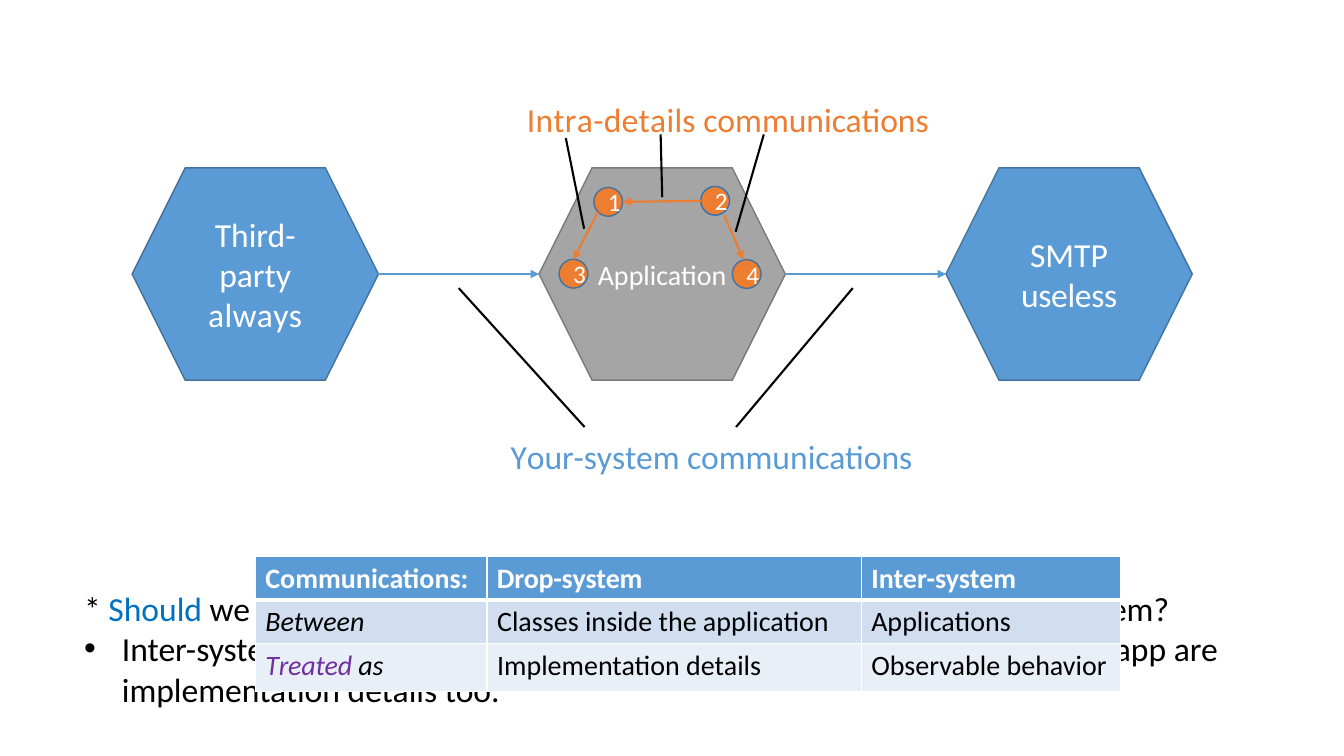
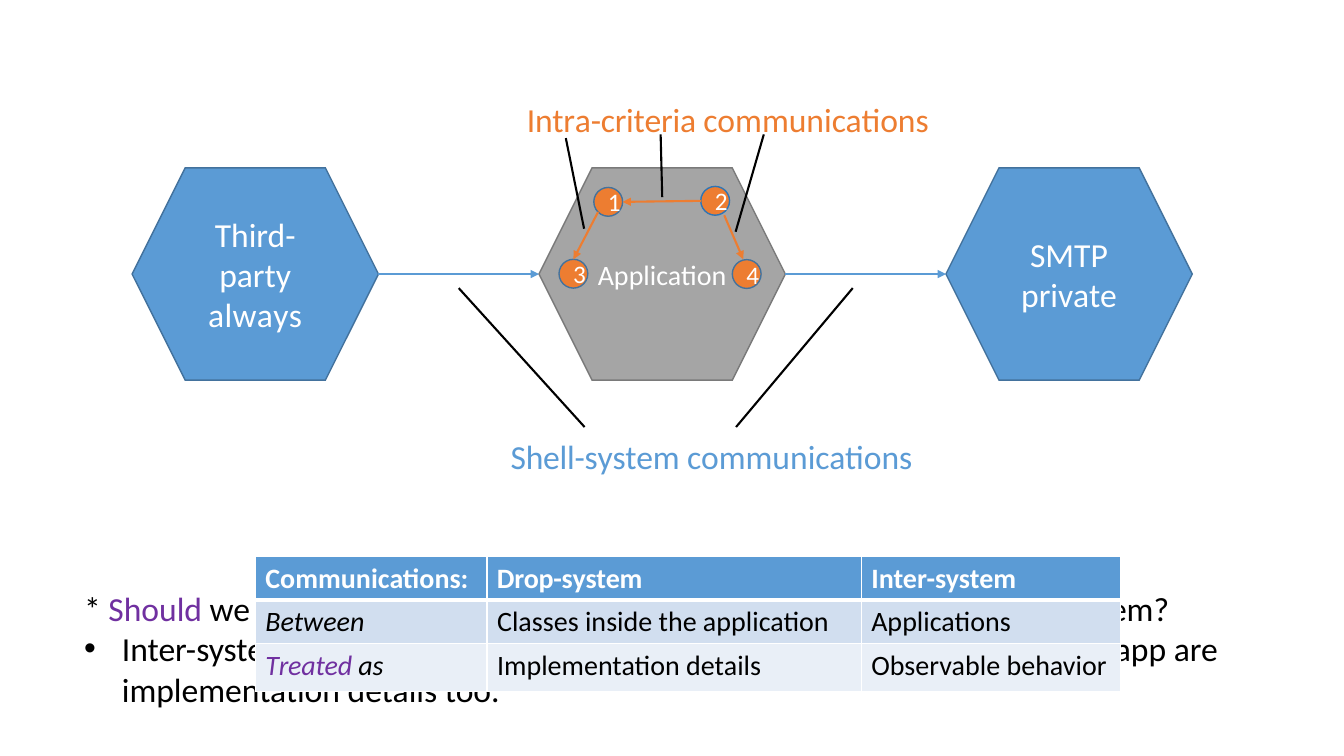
Intra-details: Intra-details -> Intra-criteria (612, 121)
useless: useless -> private (1069, 297)
Your-system: Your-system -> Shell-system (595, 458)
Should colour: blue -> purple (155, 610)
